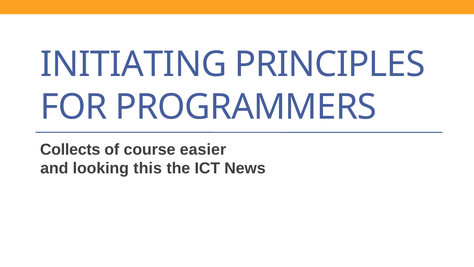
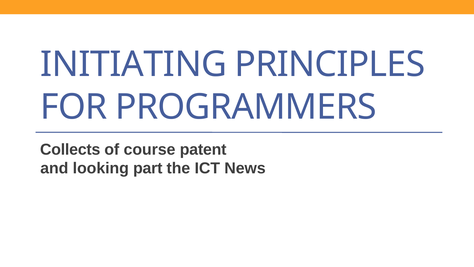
easier: easier -> patent (203, 149)
this: this -> part (148, 168)
